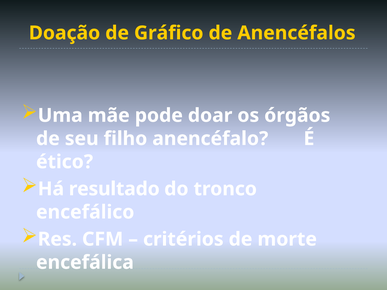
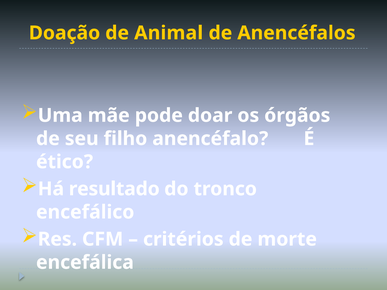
Gráfico: Gráfico -> Animal (169, 33)
